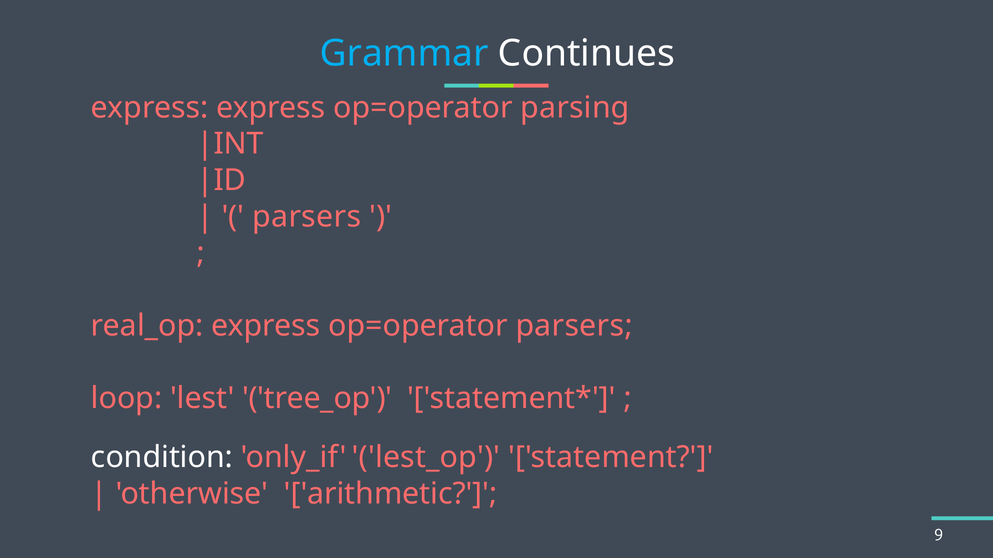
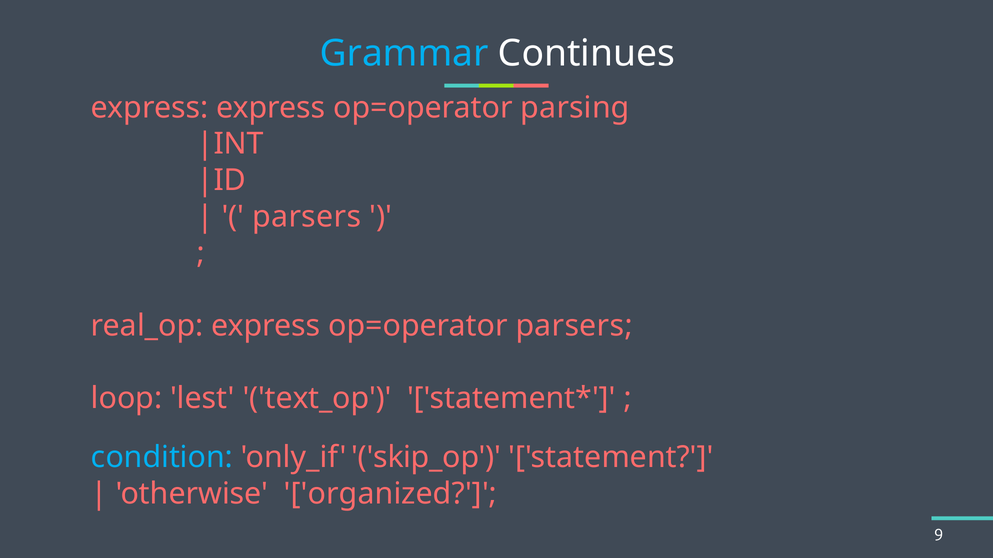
tree_op: tree_op -> text_op (317, 399)
condition colour: white -> light blue (162, 458)
lest_op: lest_op -> skip_op (426, 458)
arithmetic: arithmetic -> organized (390, 494)
